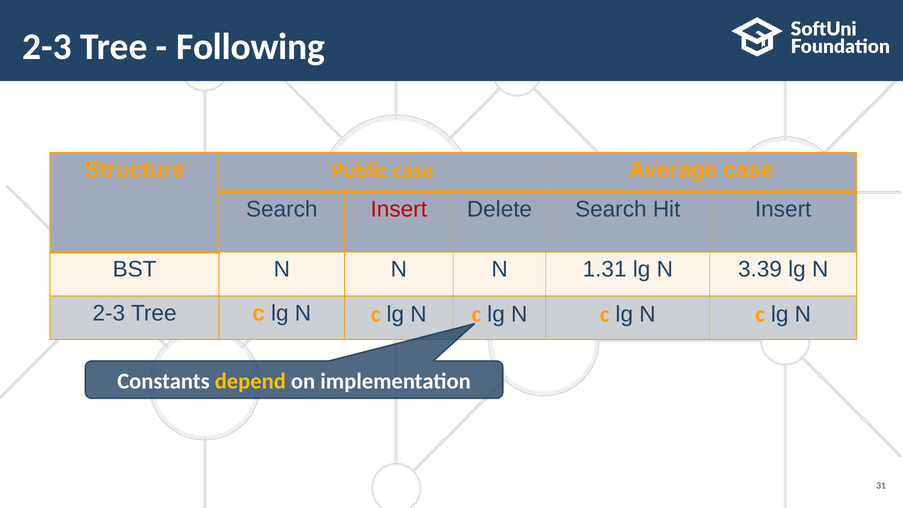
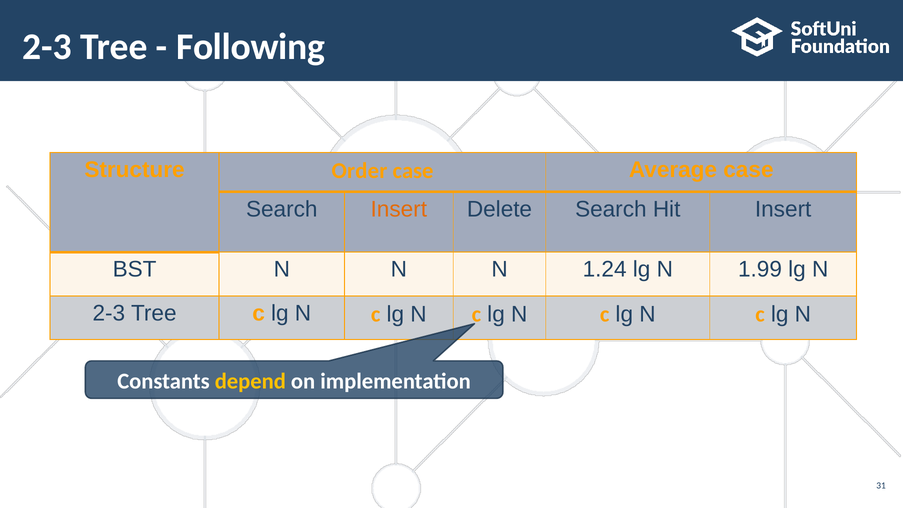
Public: Public -> Order (359, 171)
Insert colour: red -> orange (399, 209)
1.31: 1.31 -> 1.24 (605, 269)
3.39: 3.39 -> 1.99 (760, 269)
